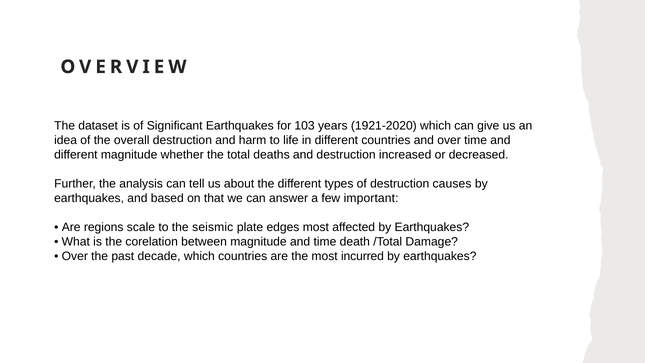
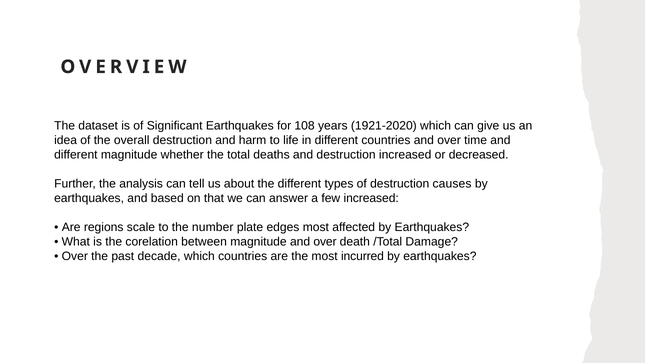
103: 103 -> 108 (305, 125)
few important: important -> increased (371, 198)
seismic: seismic -> number (213, 227)
magnitude and time: time -> over (325, 242)
